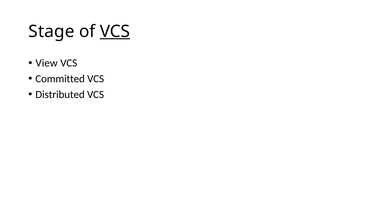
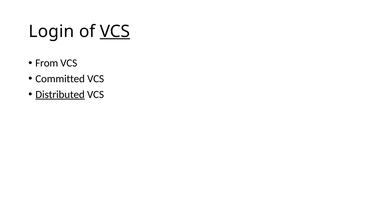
Stage: Stage -> Login (51, 31)
View: View -> From (47, 63)
Distributed underline: none -> present (60, 94)
